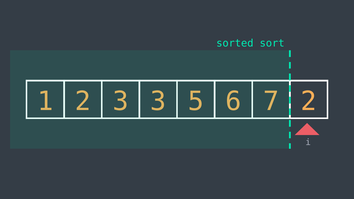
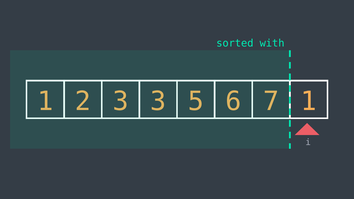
sort: sort -> with (272, 43)
2: 2 -> 1 (309, 101)
